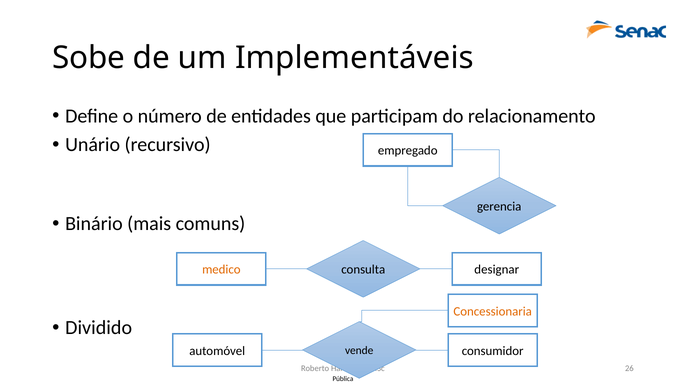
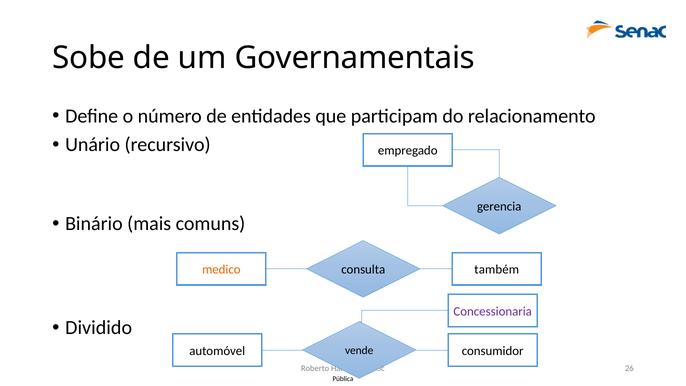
Implementáveis: Implementáveis -> Governamentais (355, 58)
designar: designar -> também (497, 270)
Concessionaria colour: orange -> purple (493, 311)
